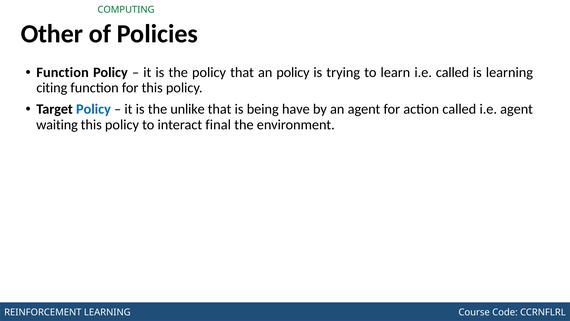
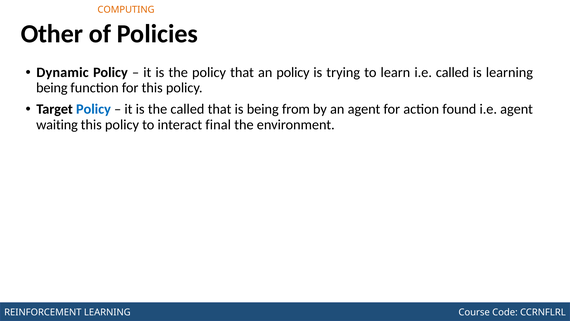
COMPUTING colour: green -> orange (126, 10)
Function: Function -> Dynamic (63, 72)
citing: citing -> being (52, 88)
the unlike: unlike -> called (187, 109)
have: have -> from (296, 109)
action called: called -> found (459, 109)
